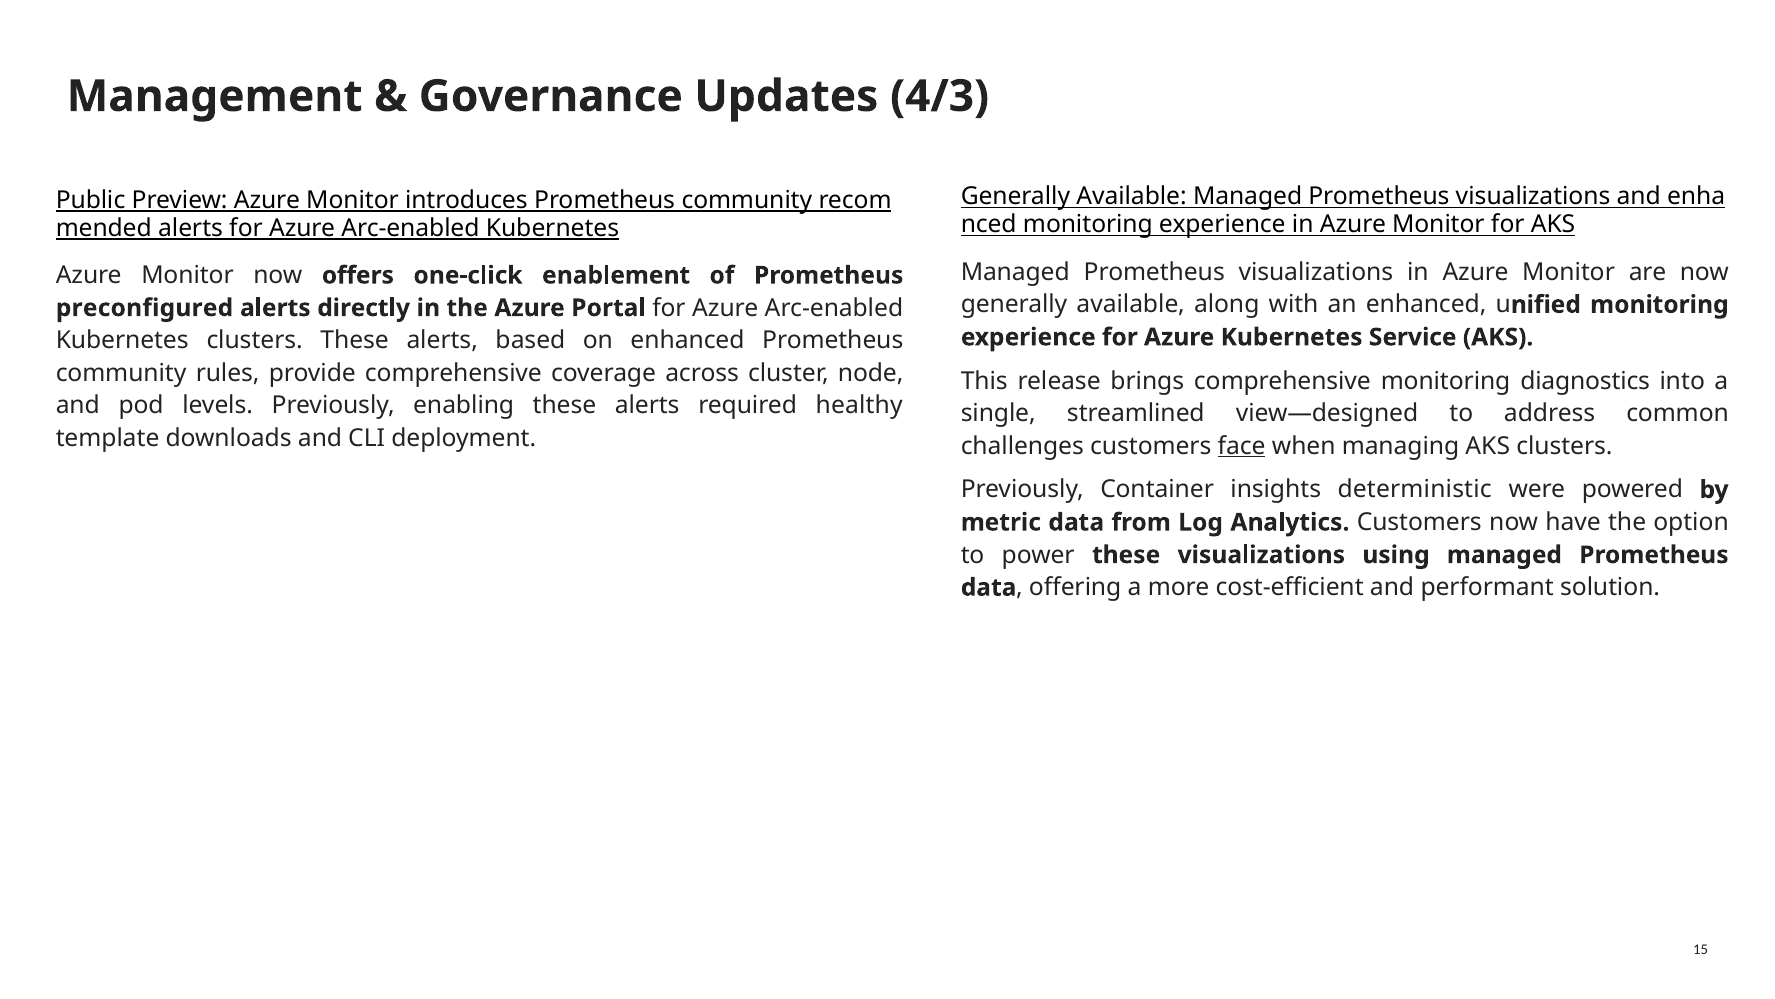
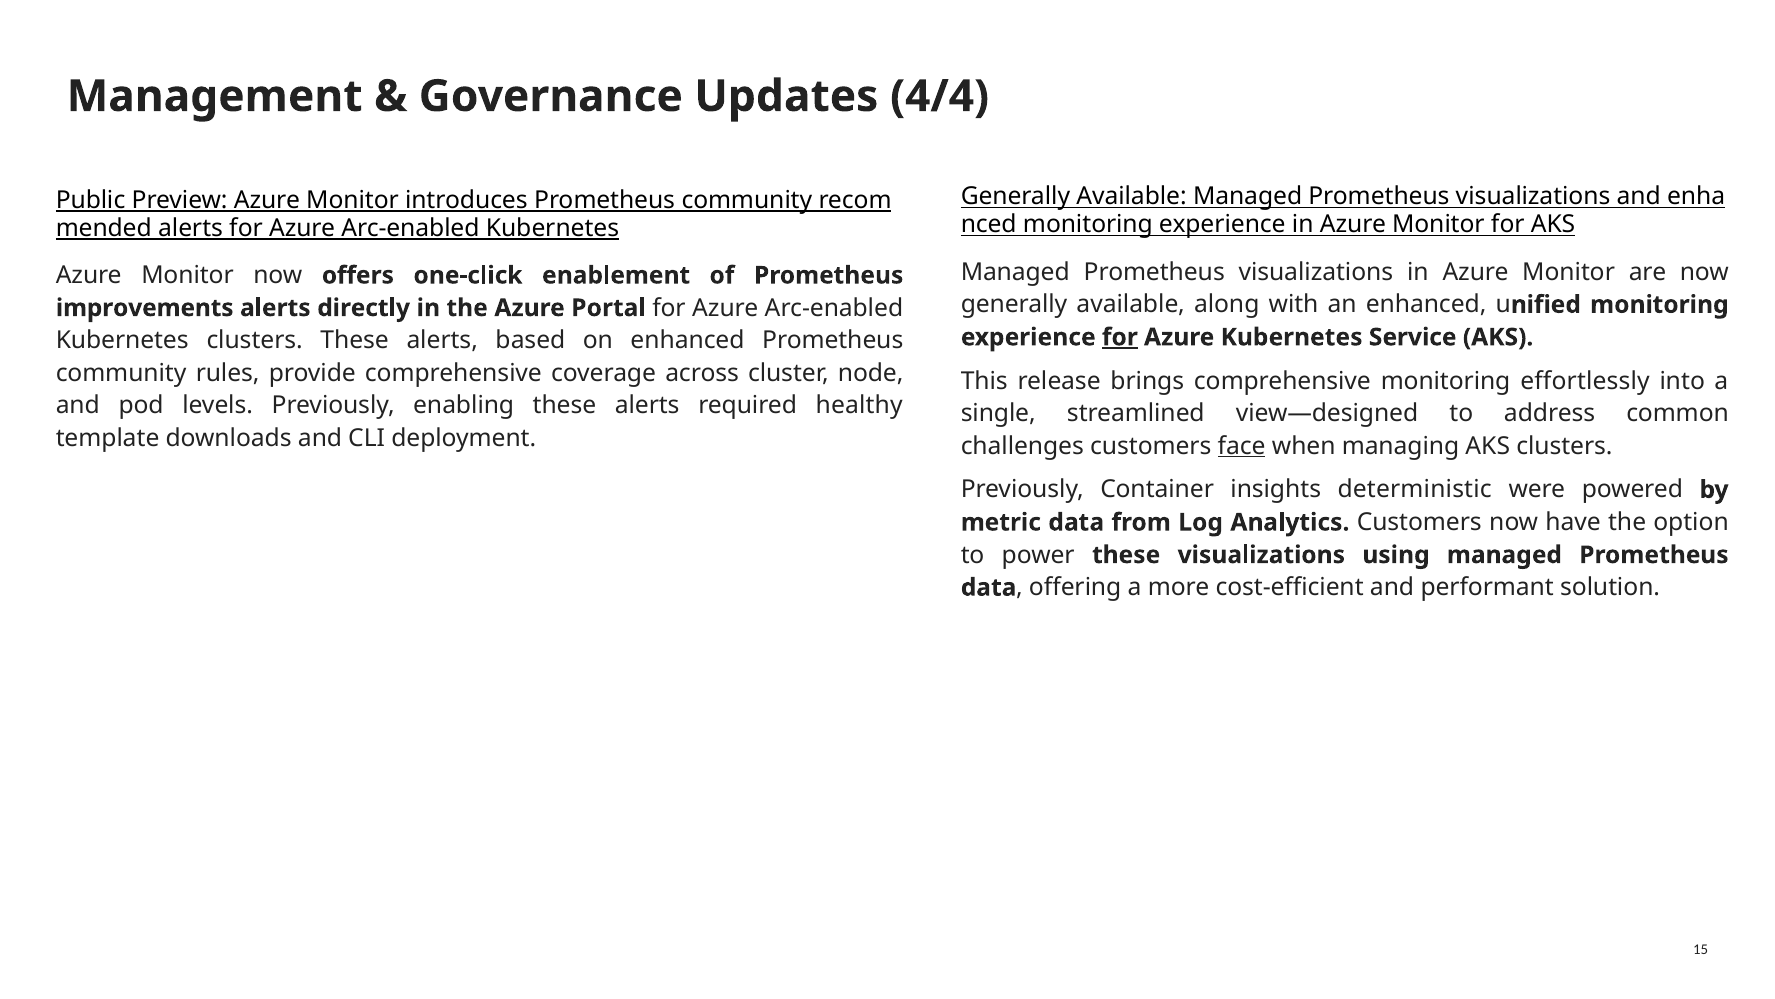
4/3: 4/3 -> 4/4 (940, 96)
preconfigured: preconfigured -> improvements (145, 308)
for underline: none -> present (1120, 337)
diagnostics: diagnostics -> effortlessly (1585, 381)
